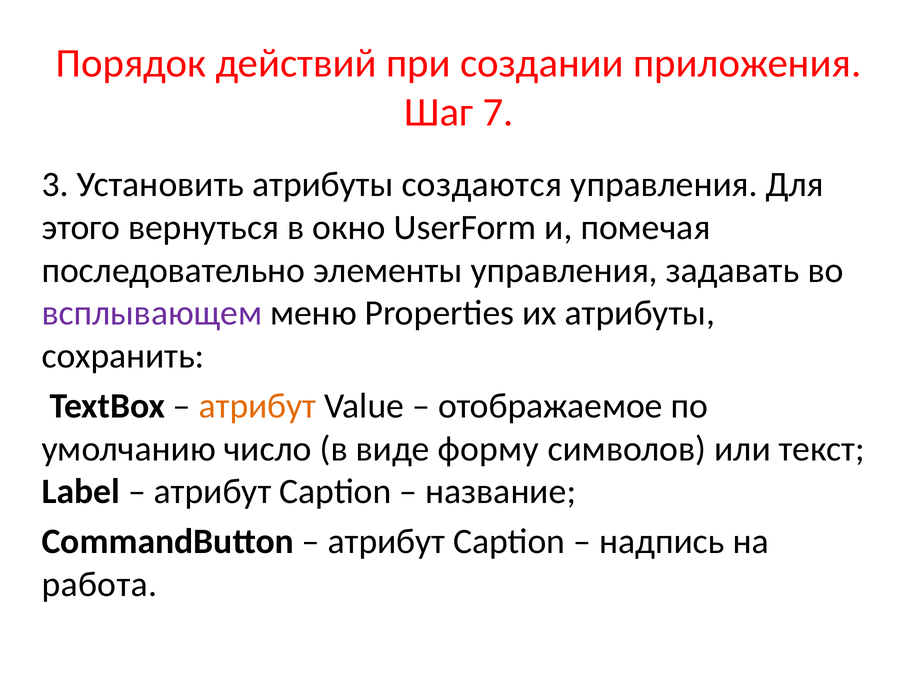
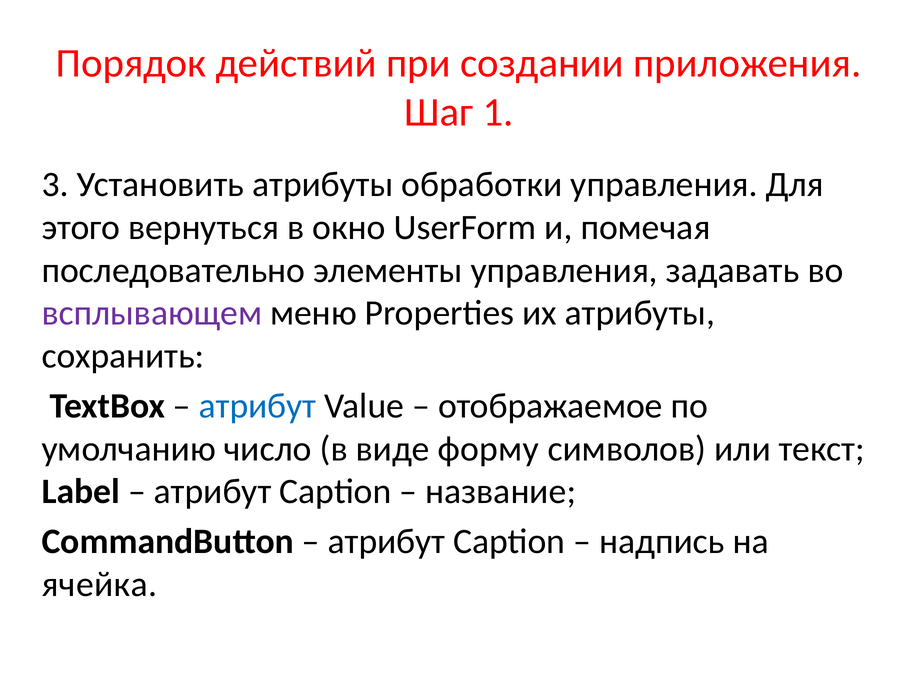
7: 7 -> 1 (498, 112)
создаются: создаются -> обработки (482, 185)
атрибут colour: orange -> blue (258, 406)
работа: работа -> ячейка (99, 585)
